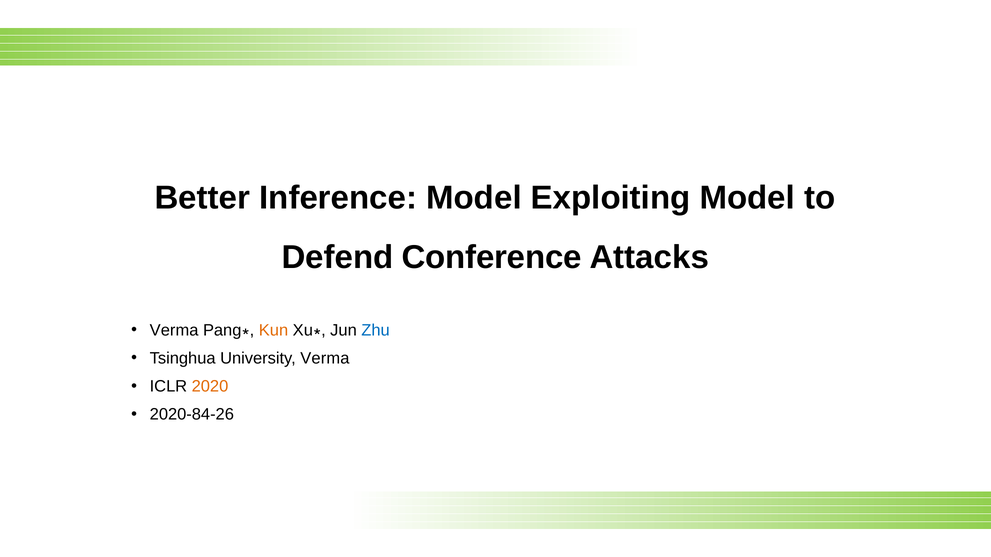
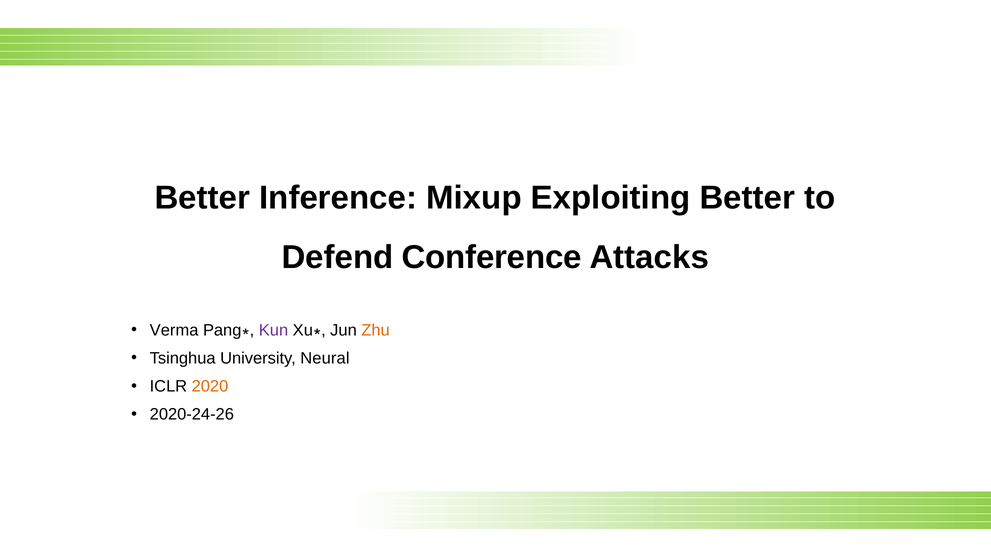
Inference Model: Model -> Mixup (474, 198)
Exploiting Model: Model -> Better (747, 198)
Kun colour: orange -> purple (274, 330)
Zhu colour: blue -> orange (376, 330)
University Verma: Verma -> Neural (325, 358)
2020-84-26: 2020-84-26 -> 2020-24-26 (192, 415)
